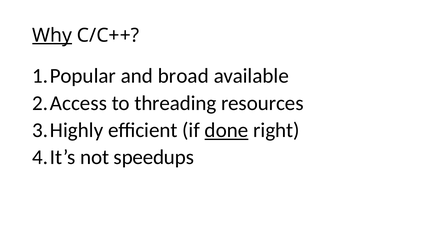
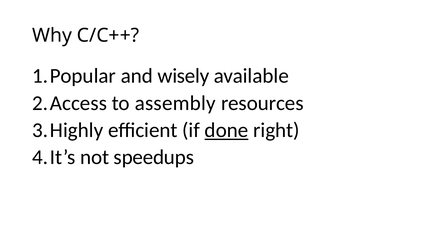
Why underline: present -> none (52, 35)
broad: broad -> wisely (183, 76)
threading: threading -> assembly (175, 103)
